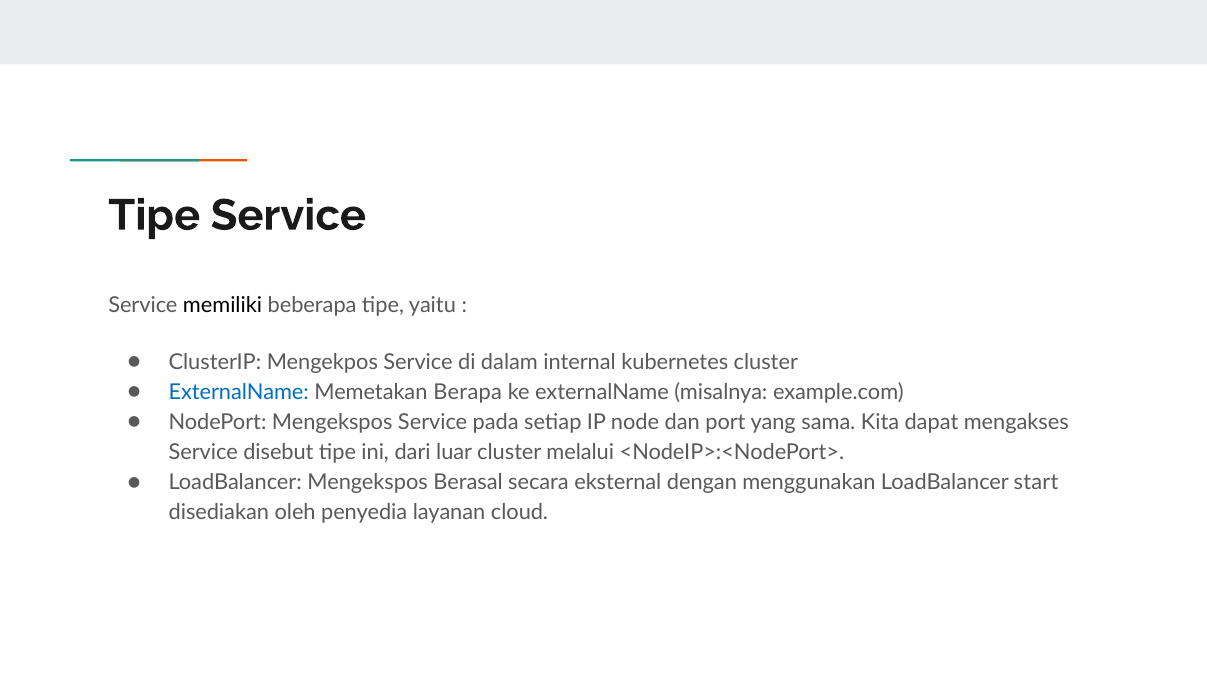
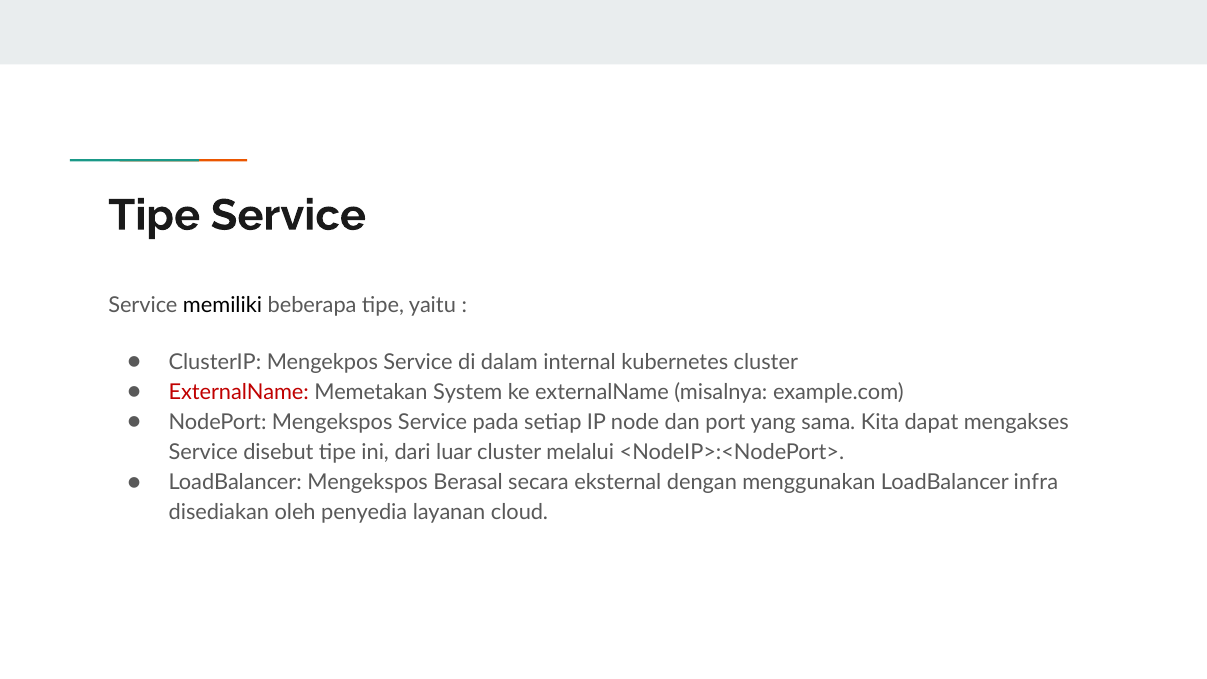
ExternalName colour: blue -> red (239, 392)
Berapa: Berapa -> System (468, 392)
start: start -> infra (1036, 482)
